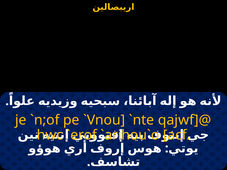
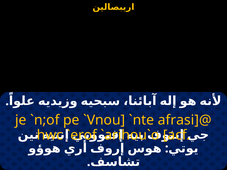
qajwf]@: qajwf]@ -> afrasi]@ (185, 120)
